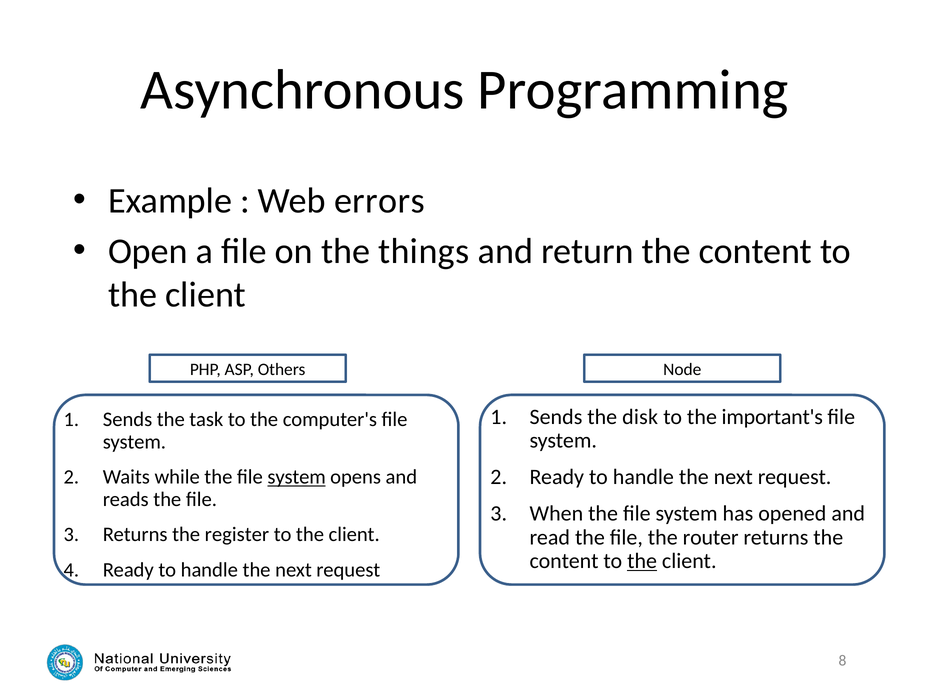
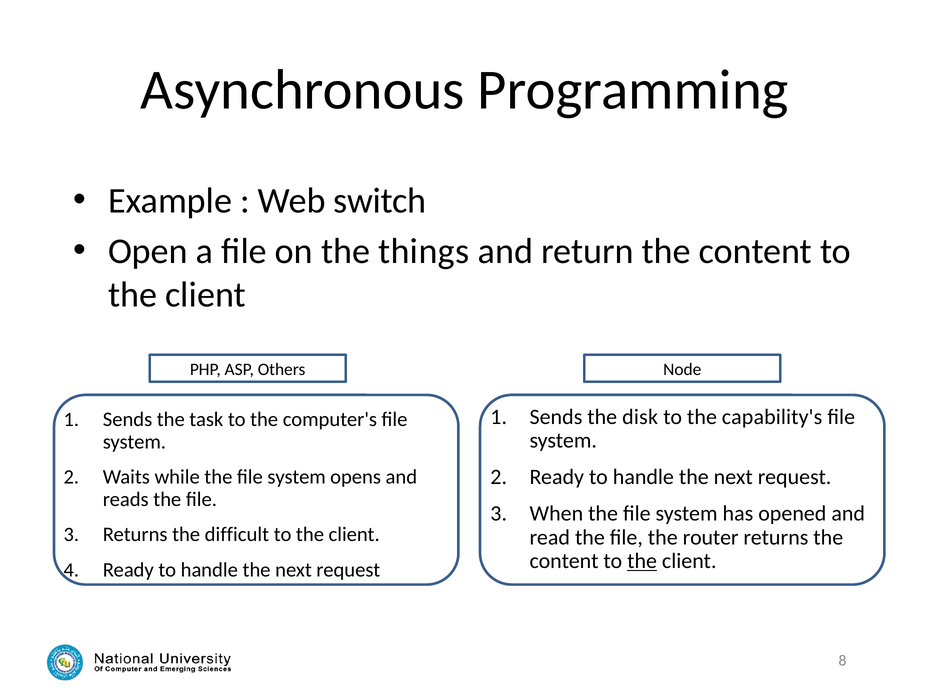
errors: errors -> switch (380, 201)
important's: important's -> capability's (772, 417)
system underline: present -> none (297, 477)
register: register -> difficult (237, 535)
